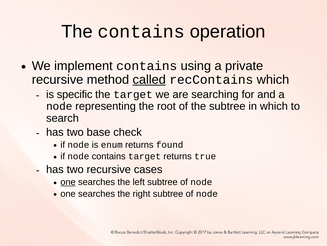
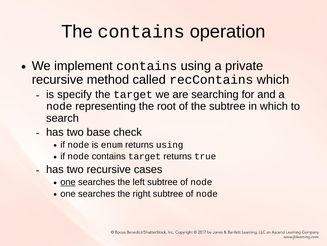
called underline: present -> none (149, 79)
specific: specific -> specify (75, 94)
returns found: found -> using (170, 144)
